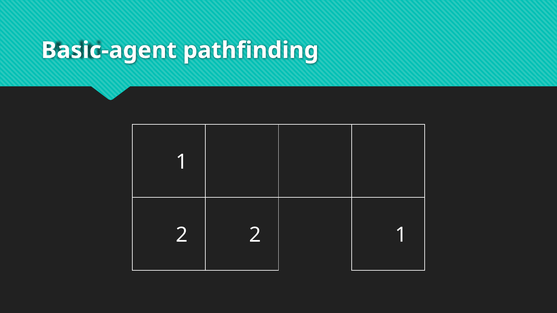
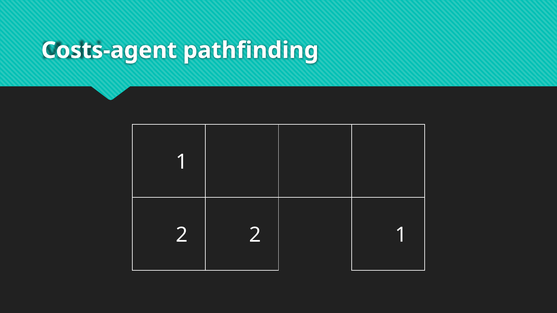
Basic-agent: Basic-agent -> Costs-agent (109, 50)
